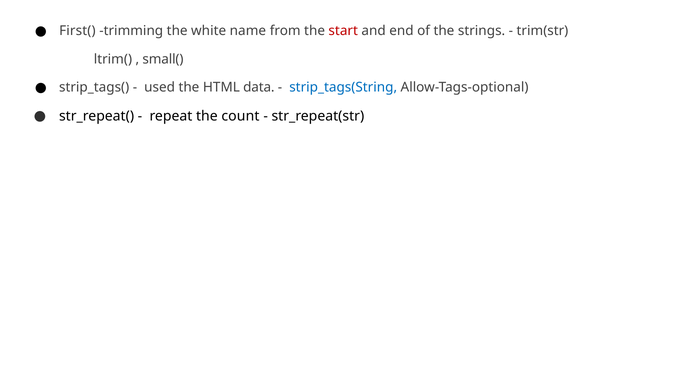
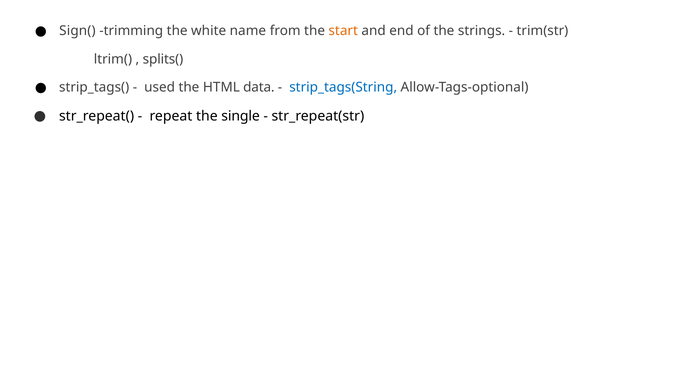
First(: First( -> Sign( (77, 31)
start colour: red -> orange (343, 31)
small(: small( -> splits( (163, 59)
count: count -> single (241, 116)
